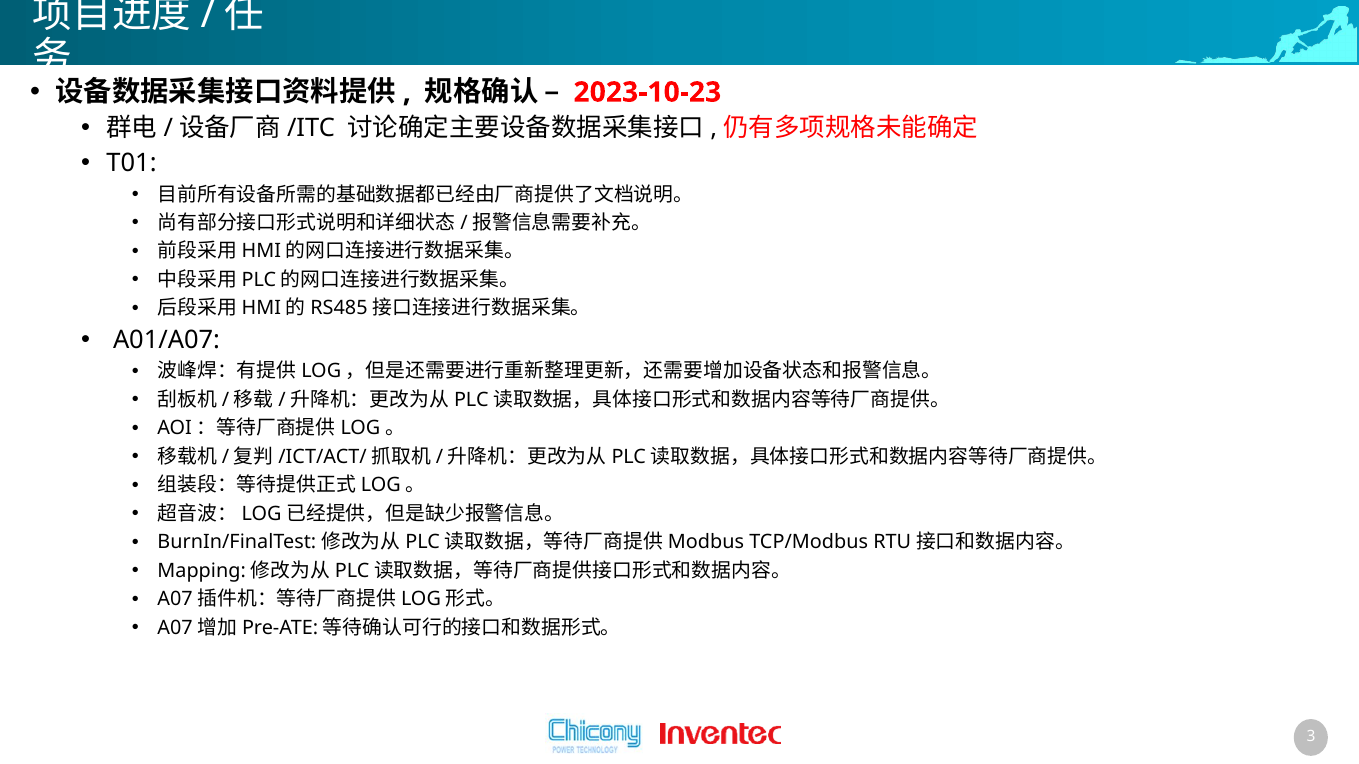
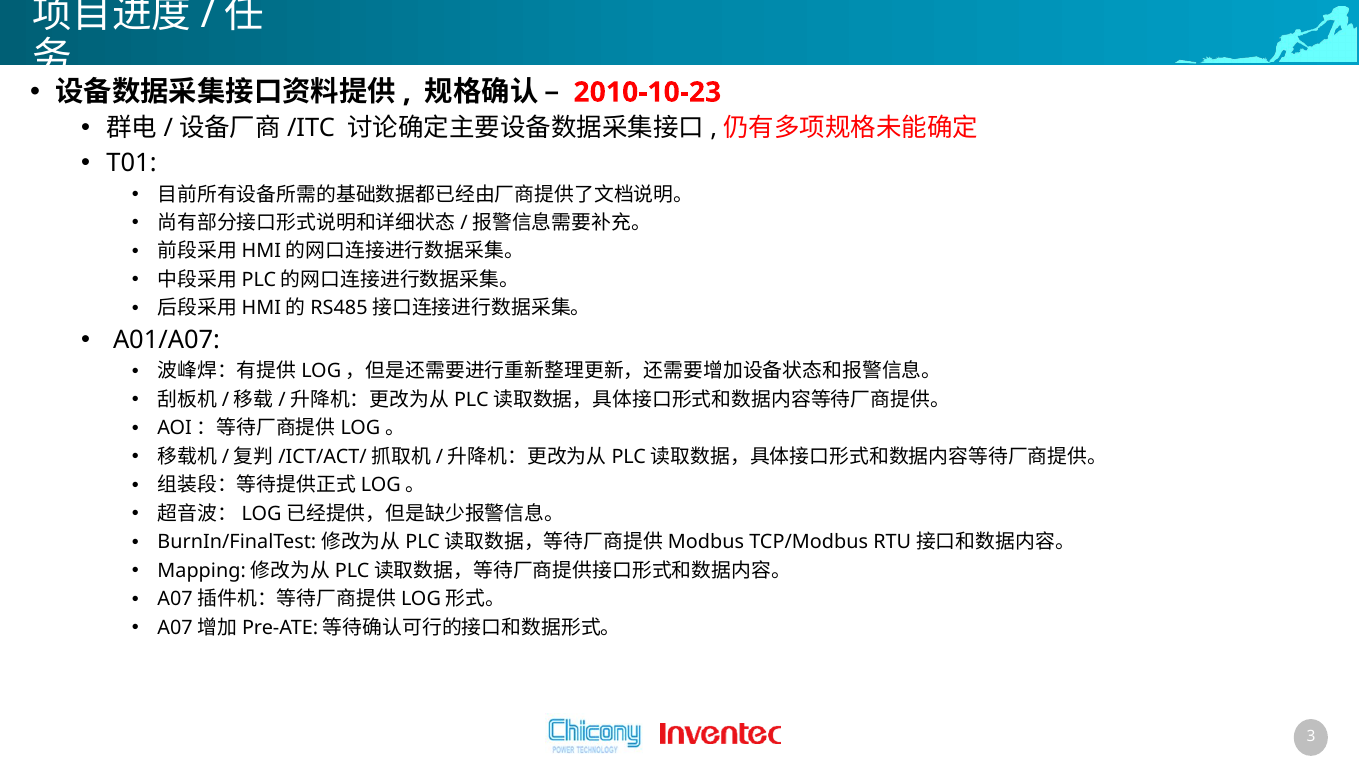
2023-10-23: 2023-10-23 -> 2010-10-23 (647, 92)
